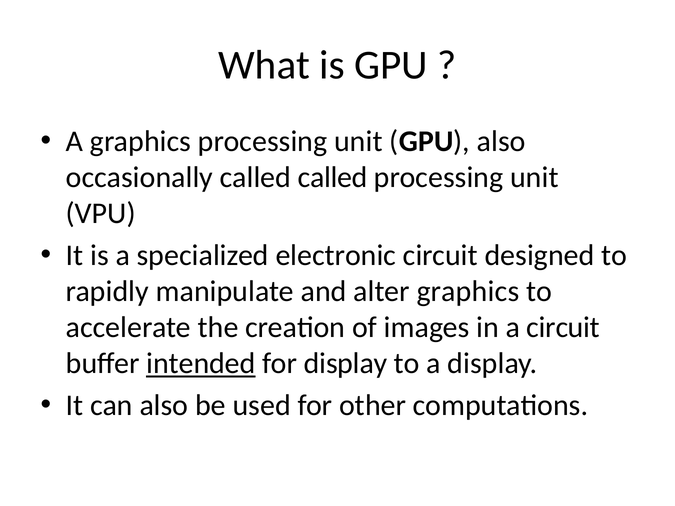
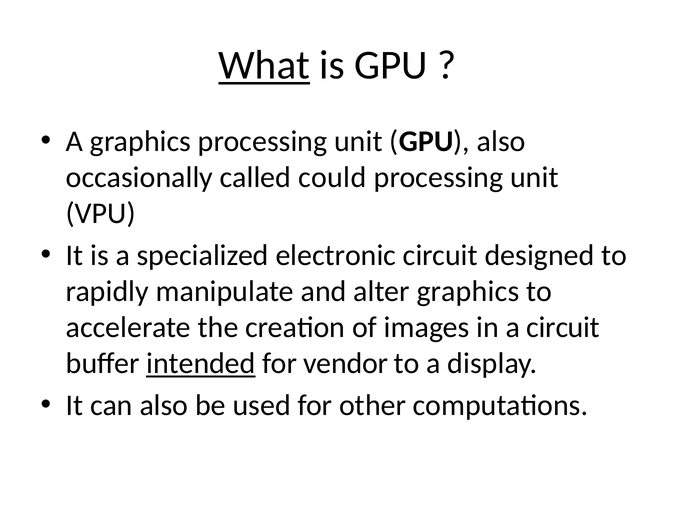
What underline: none -> present (264, 65)
called called: called -> could (332, 178)
for display: display -> vendor (346, 364)
